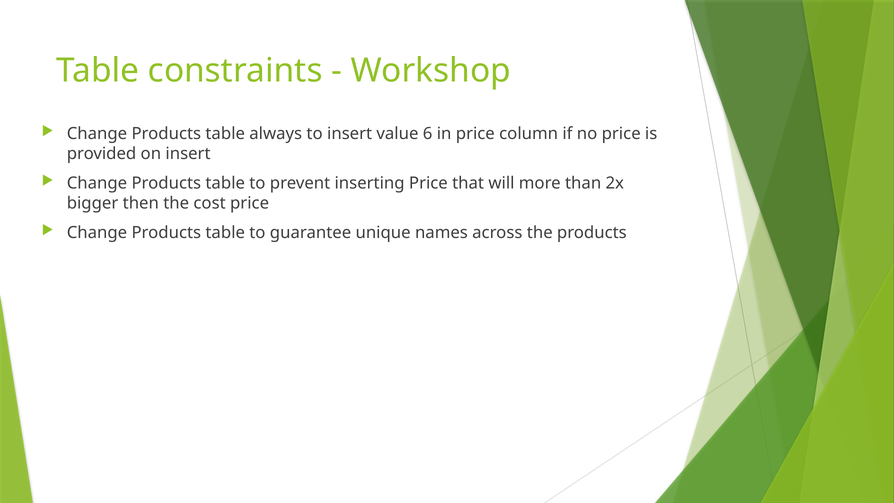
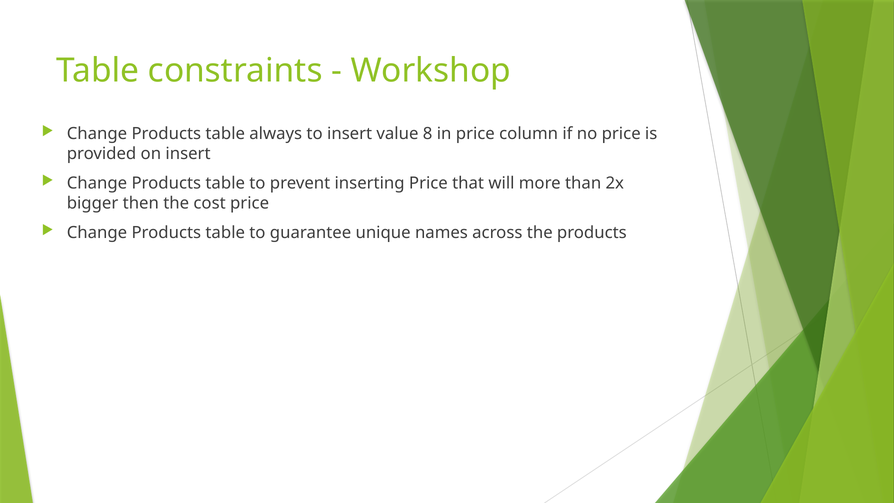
6: 6 -> 8 (428, 134)
